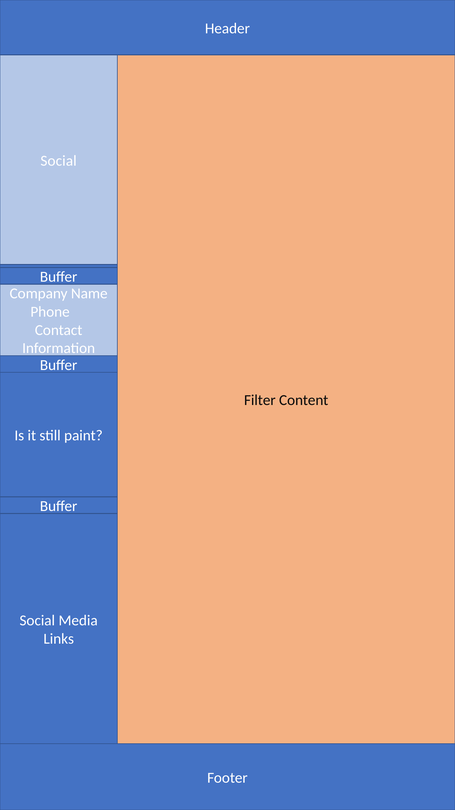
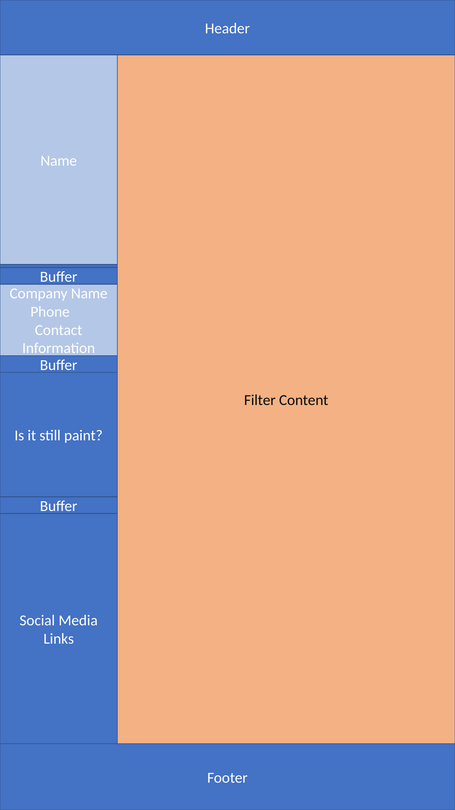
Social: Social -> Name (59, 161)
